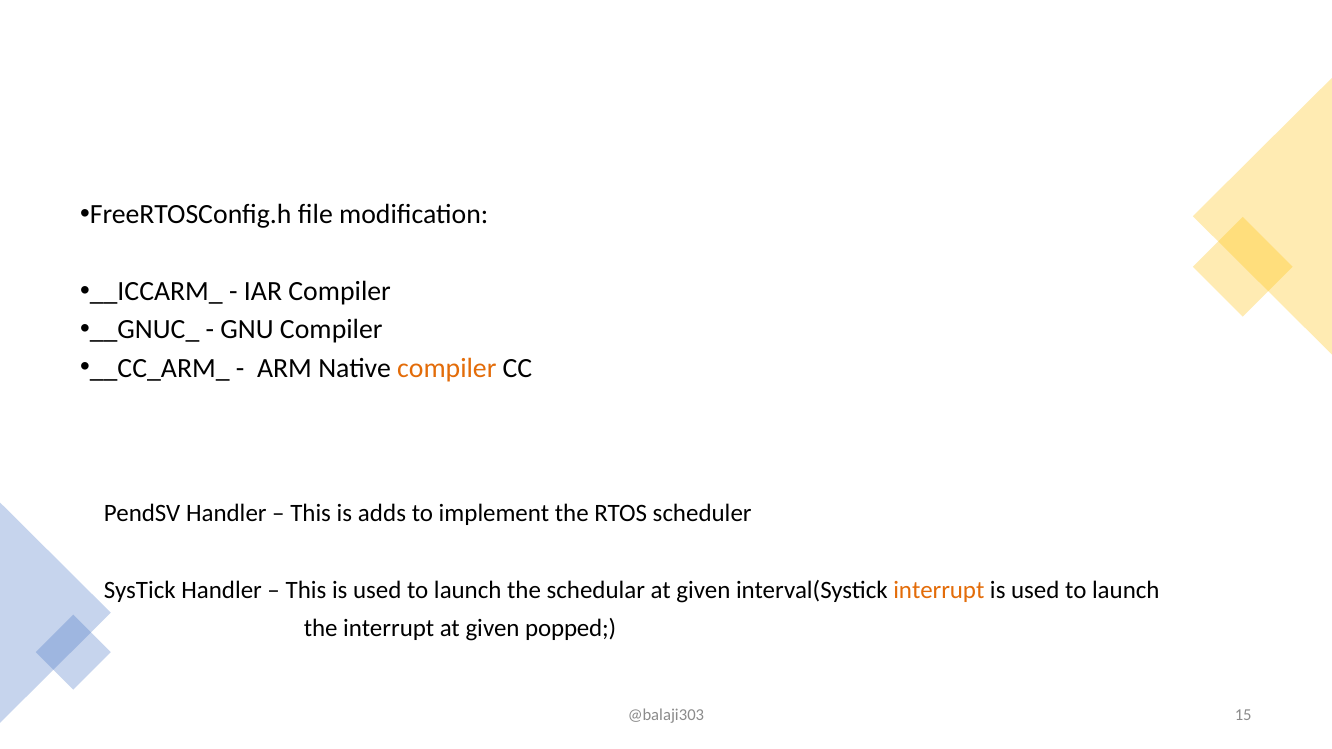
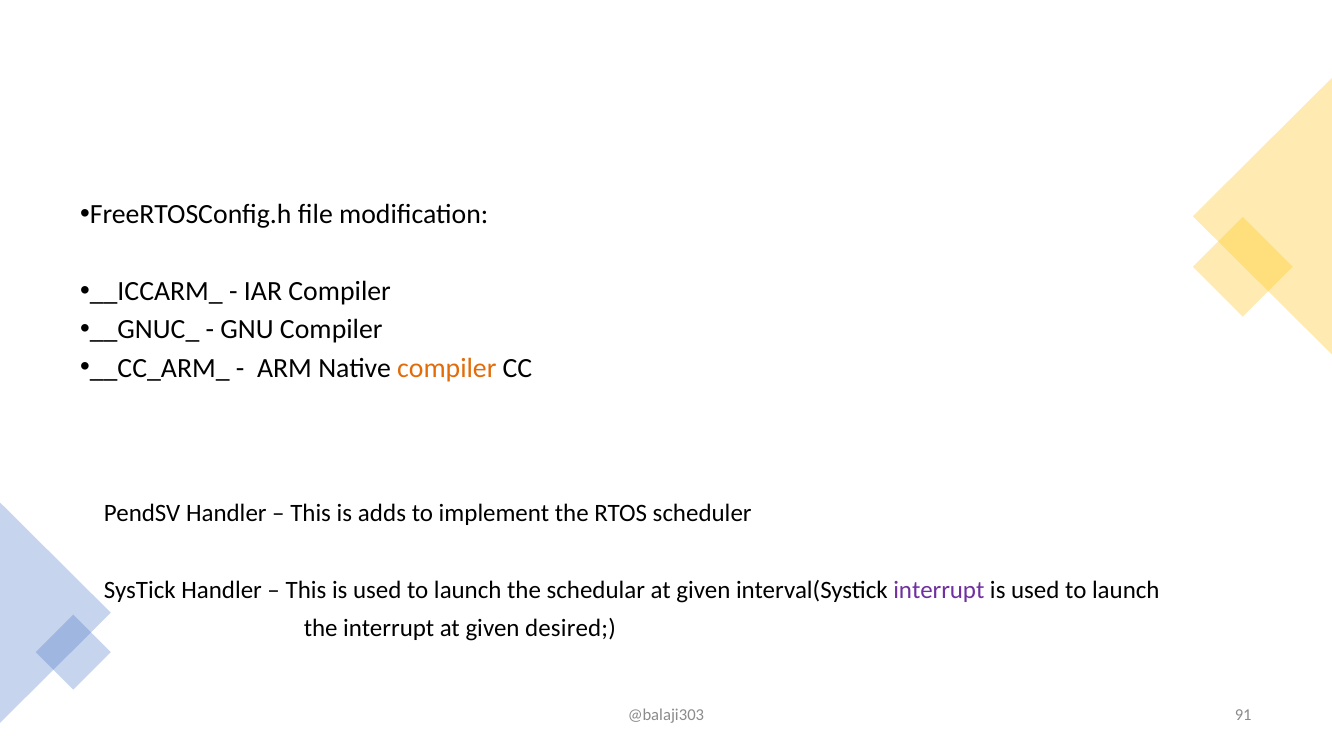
interrupt colour: orange -> purple (939, 590)
popped: popped -> desired (571, 628)
15: 15 -> 91 (1243, 715)
